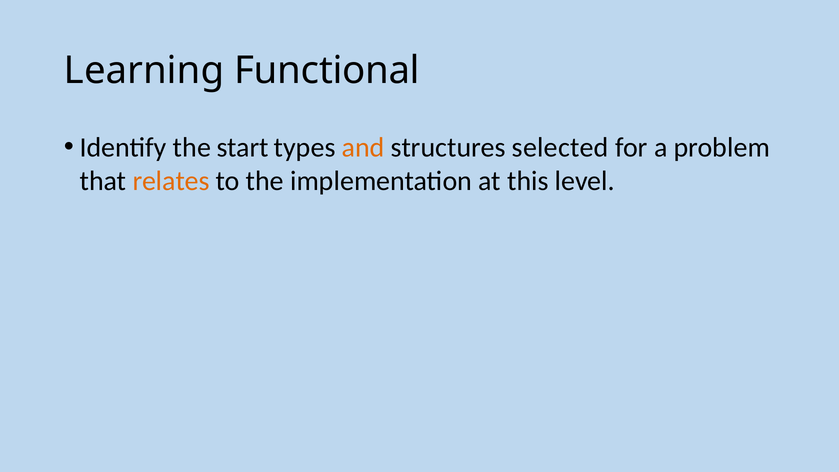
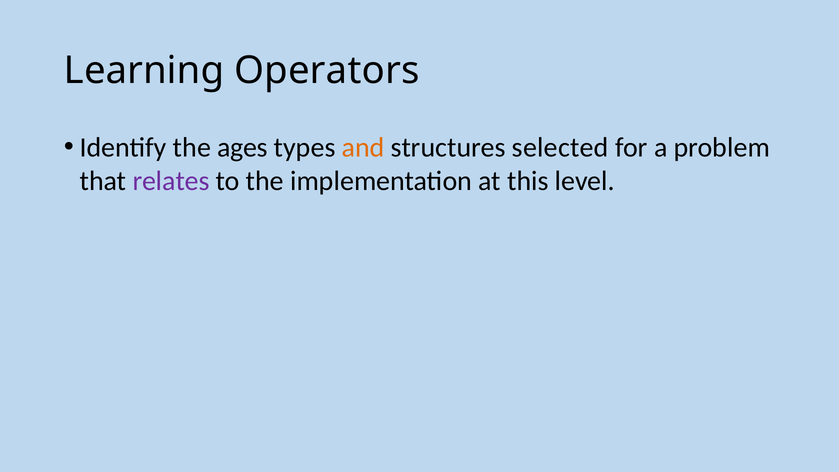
Functional: Functional -> Operators (327, 70)
start: start -> ages (243, 148)
relates colour: orange -> purple (171, 181)
